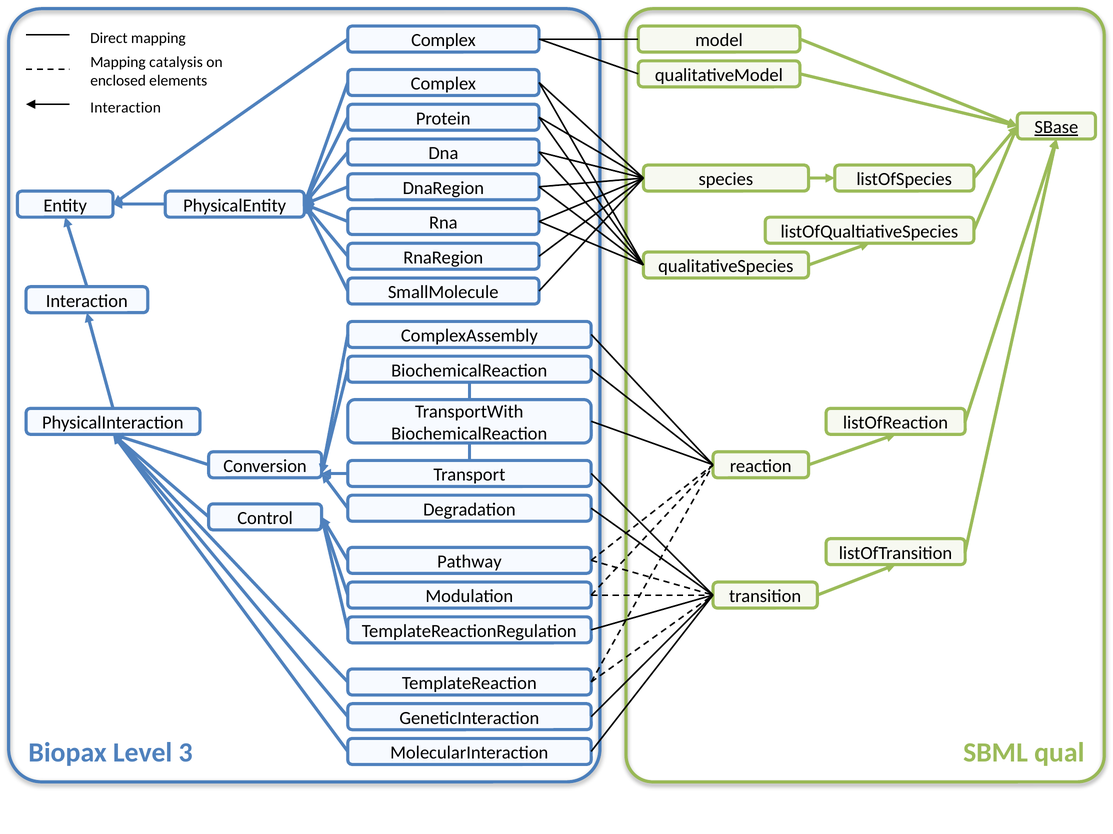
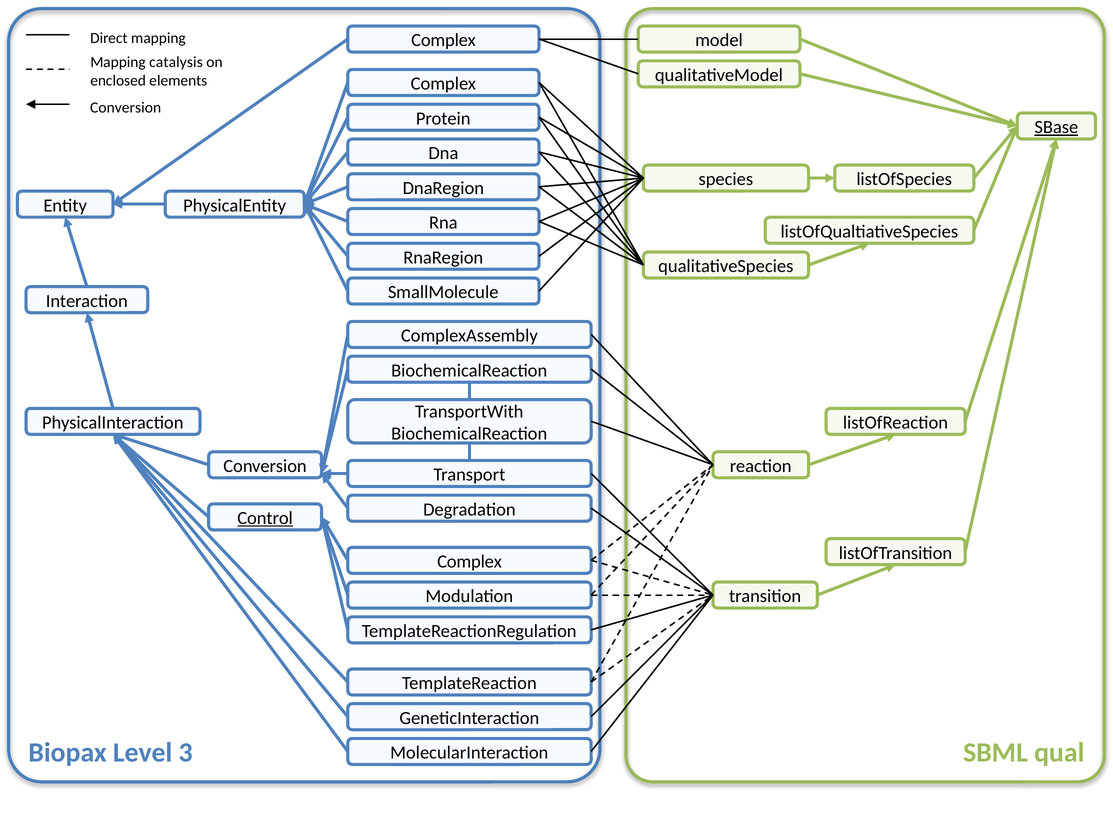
Interaction: Interaction -> Conversion (126, 108)
Control underline: none -> present (265, 519)
Pathway: Pathway -> Complex (469, 562)
